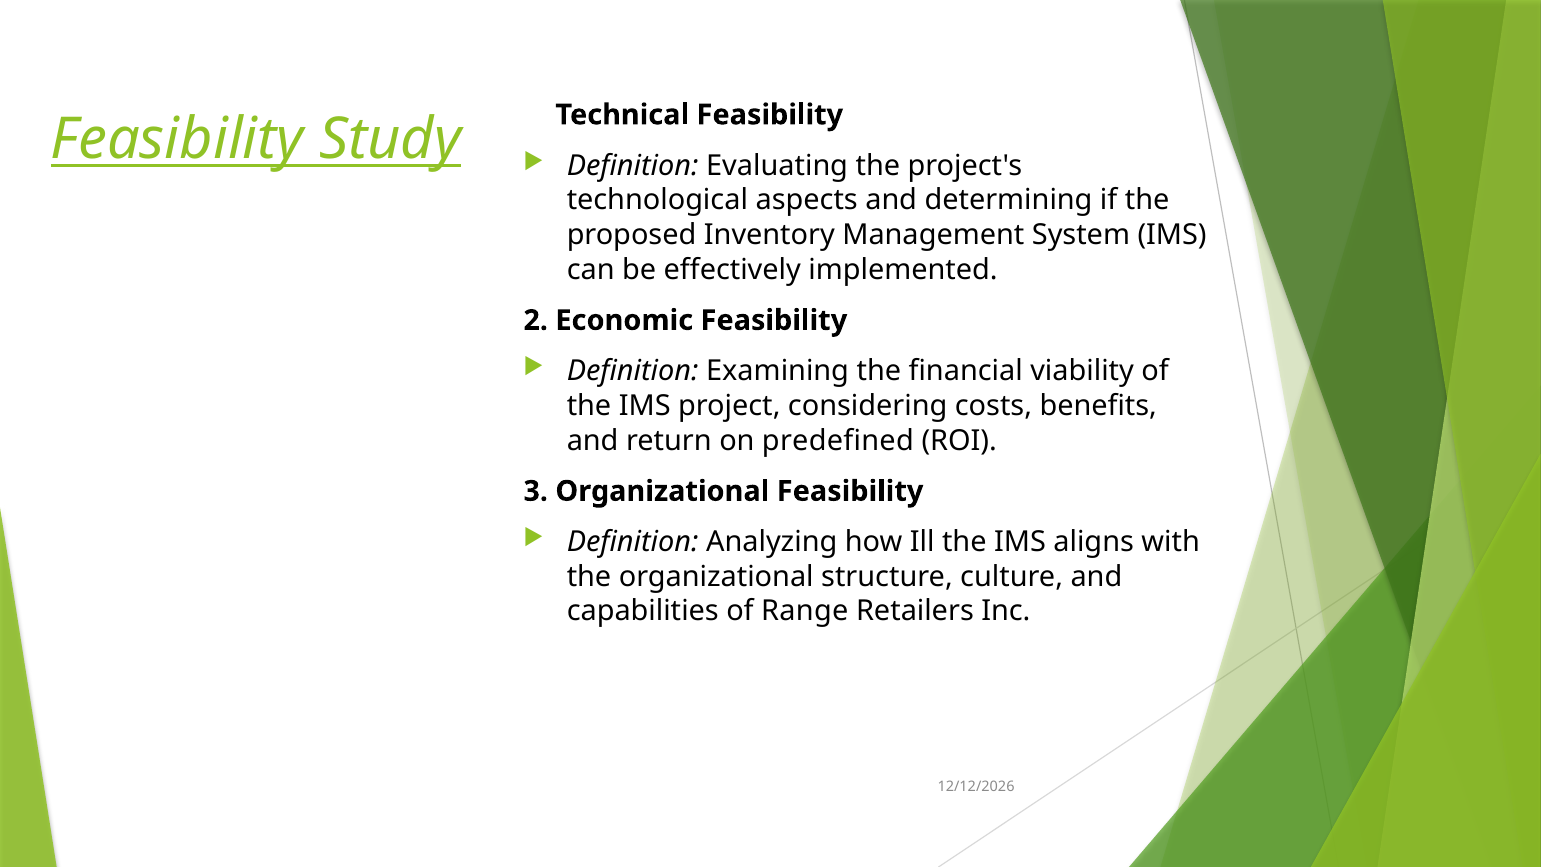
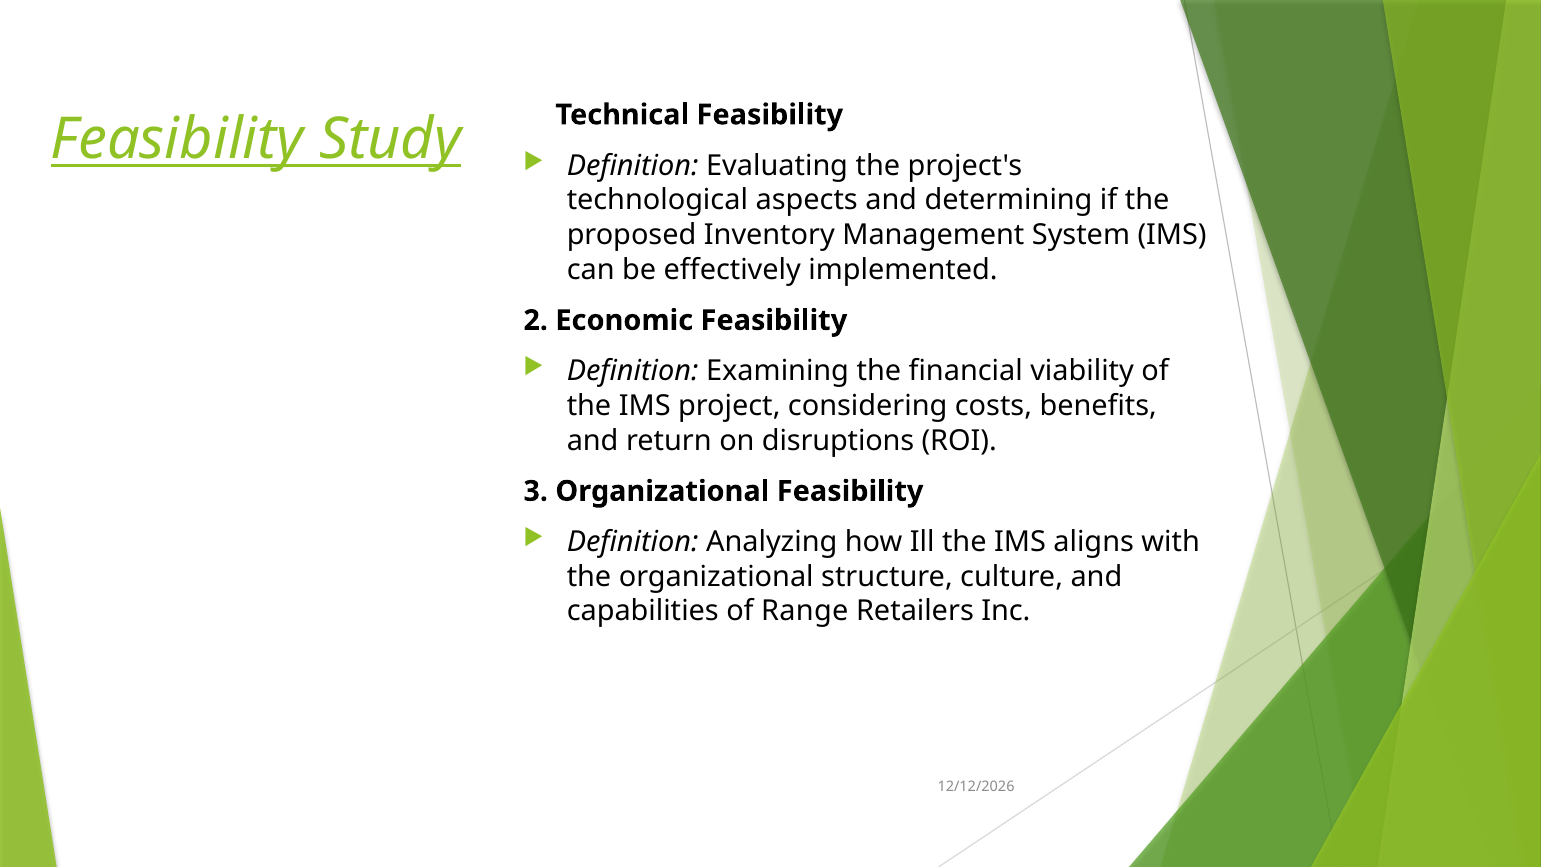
predefined: predefined -> disruptions (838, 440)
